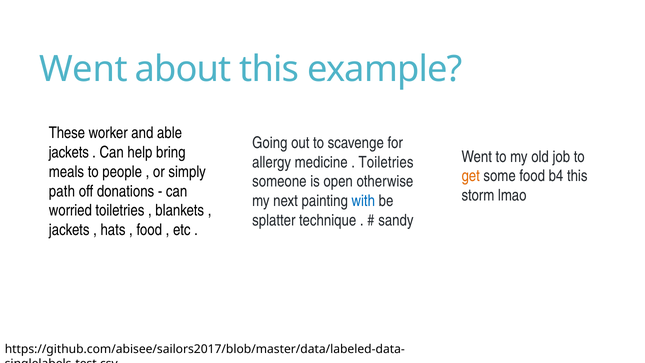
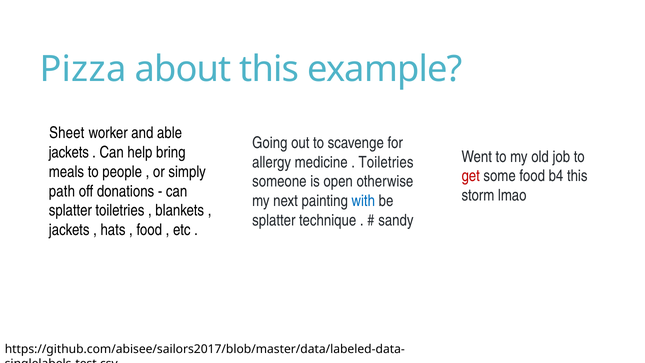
Went: Went -> Pizza (83, 69)
These: These -> Sheet (67, 133)
get colour: orange -> red (471, 176)
worried: worried -> splatter (70, 210)
